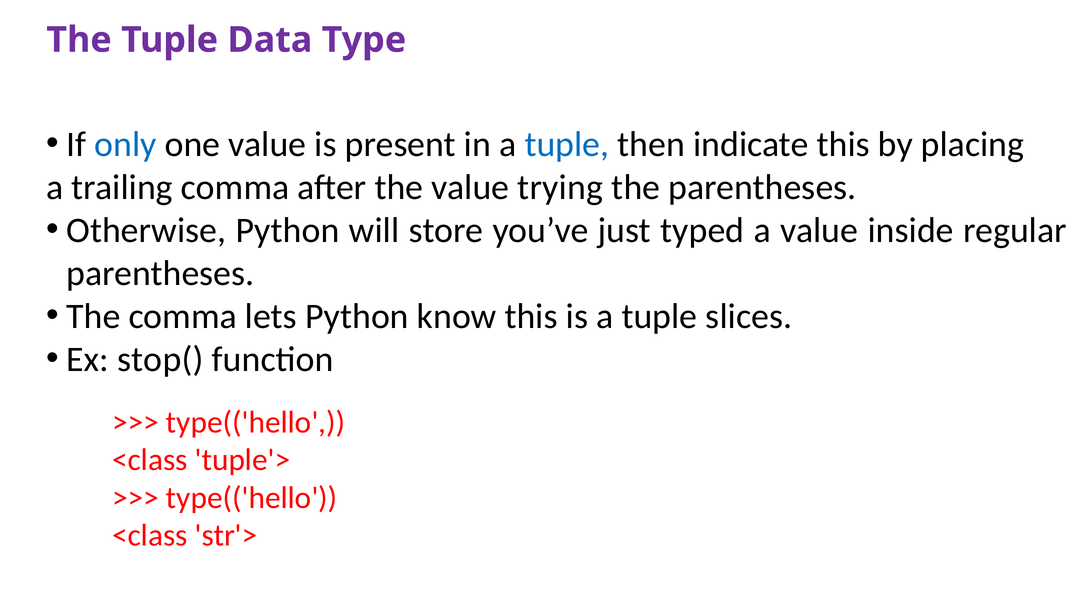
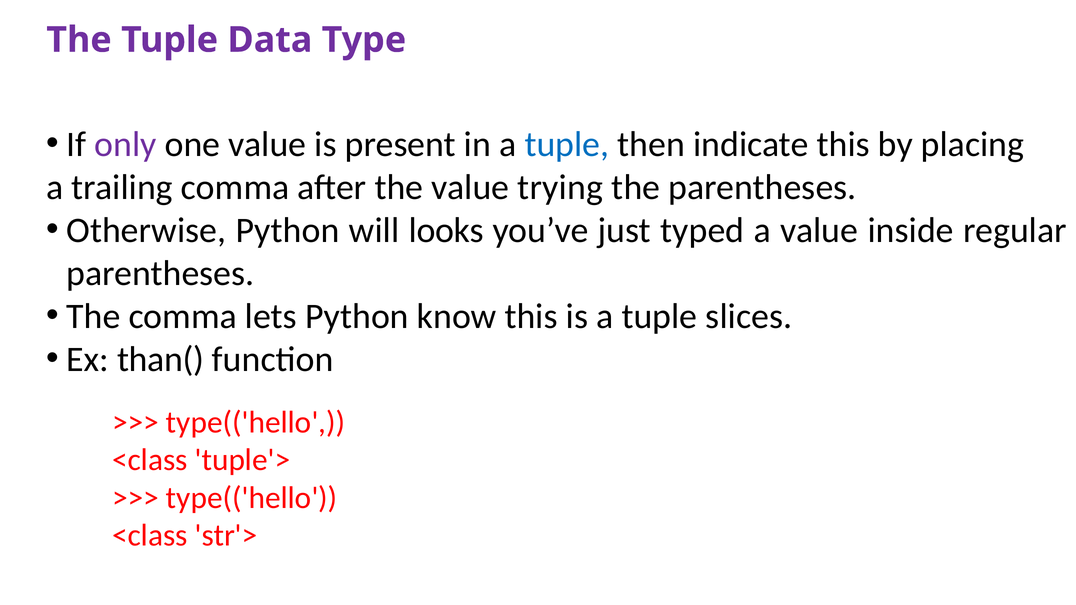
only colour: blue -> purple (126, 144)
store: store -> looks (446, 230)
stop(: stop( -> than( (161, 360)
